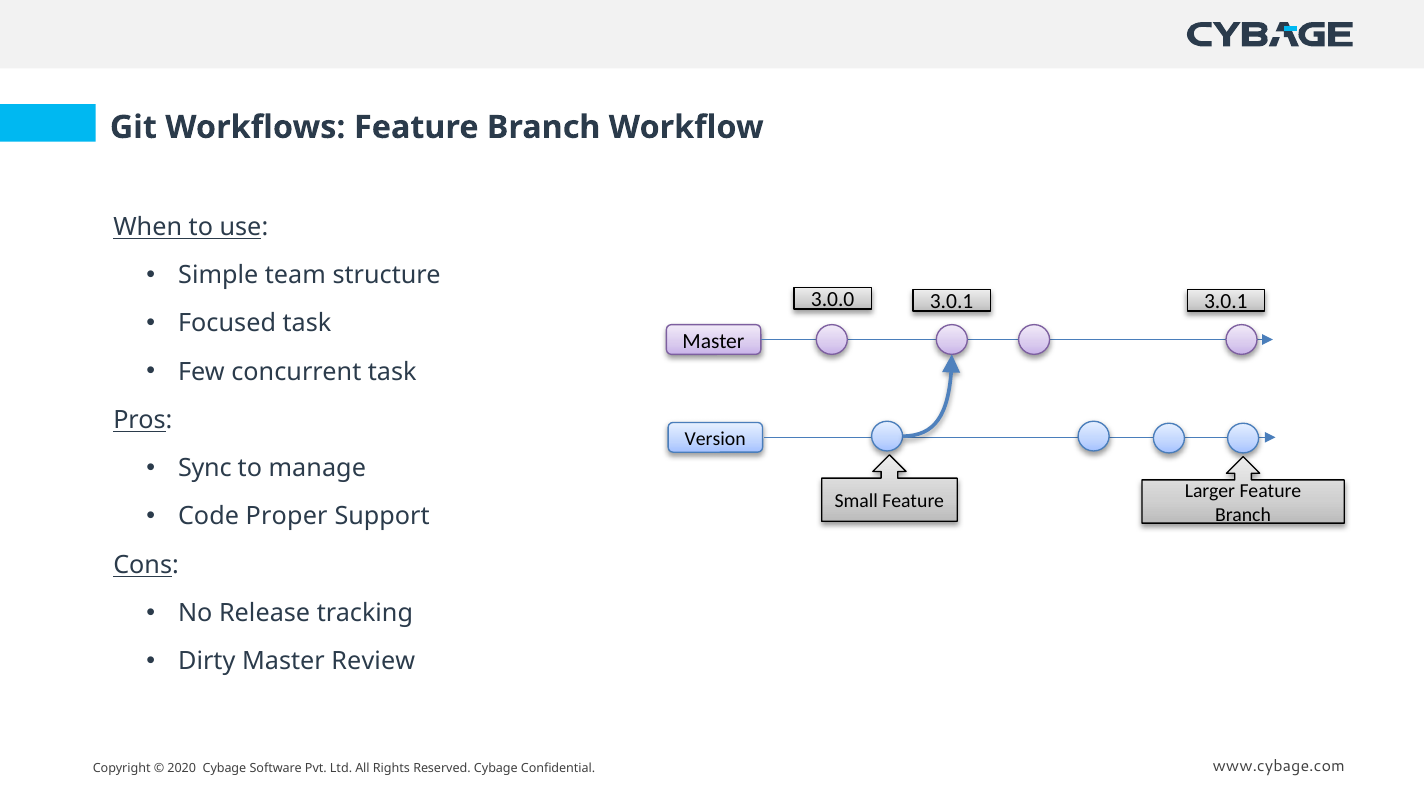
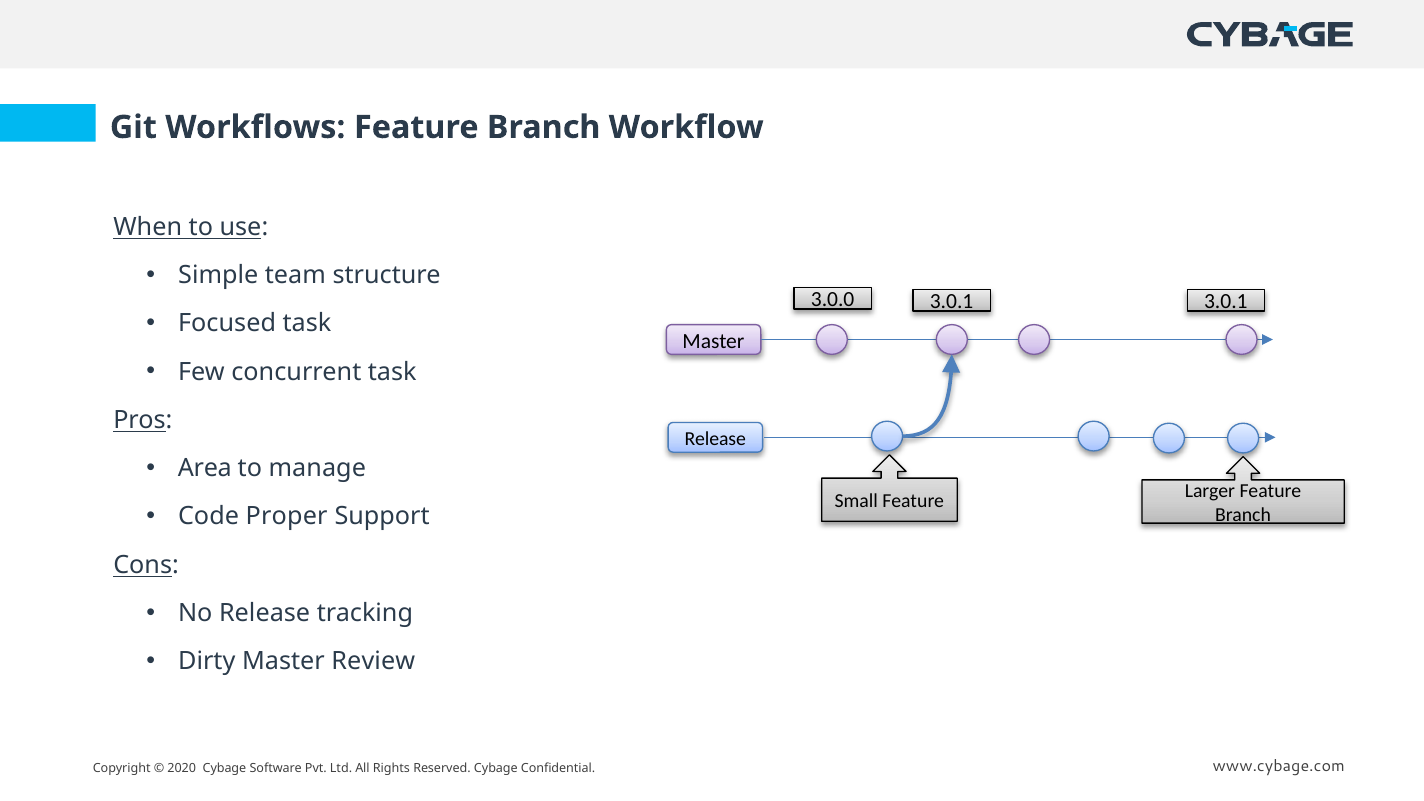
Version: Version -> Release (715, 439)
Sync: Sync -> Area (205, 468)
